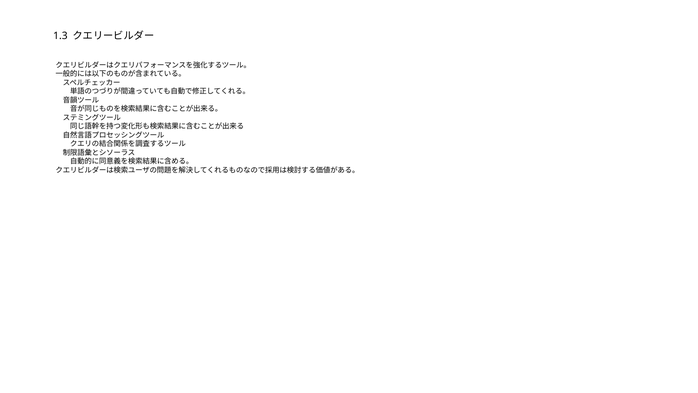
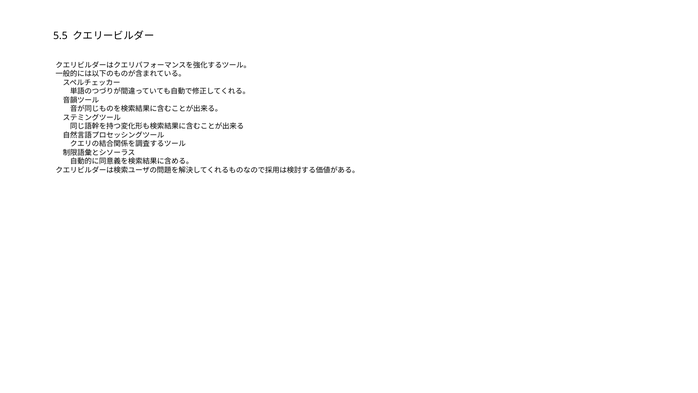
1.3: 1.3 -> 5.5 (60, 36)
